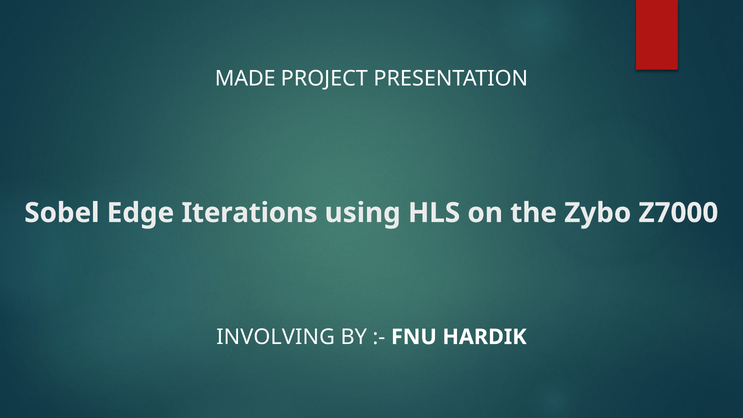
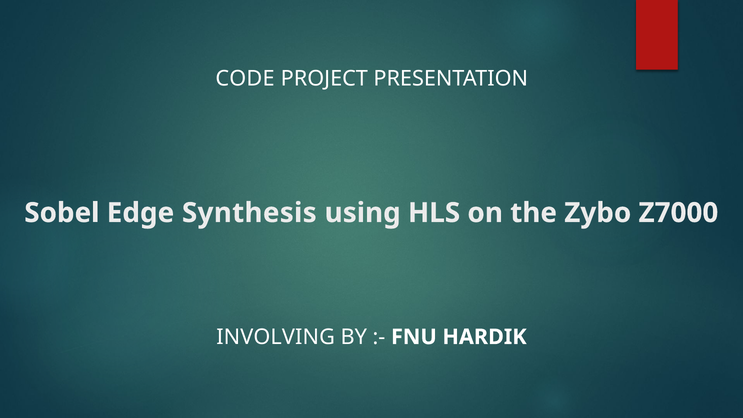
MADE: MADE -> CODE (245, 78)
Iterations: Iterations -> Synthesis (249, 213)
